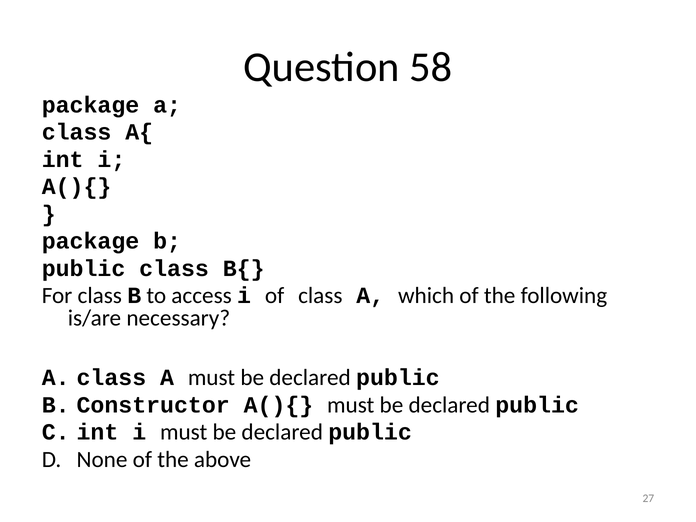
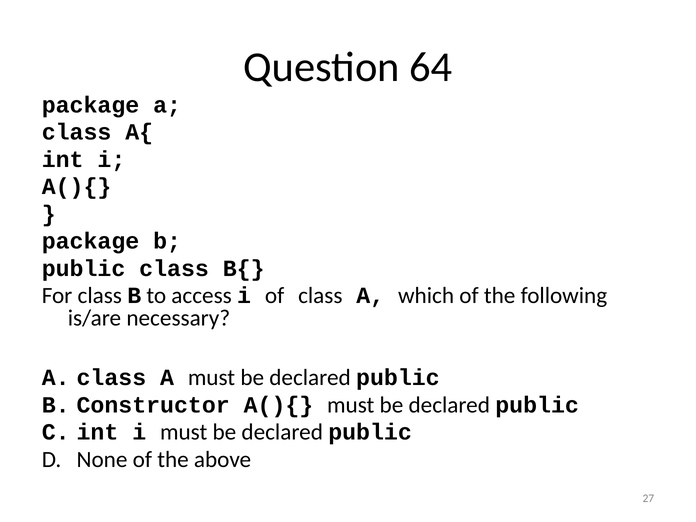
58: 58 -> 64 (431, 67)
